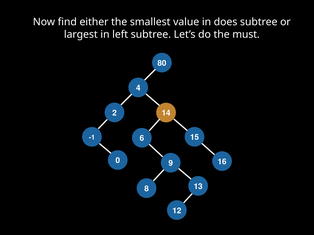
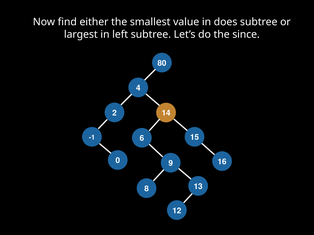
must: must -> since (246, 35)
